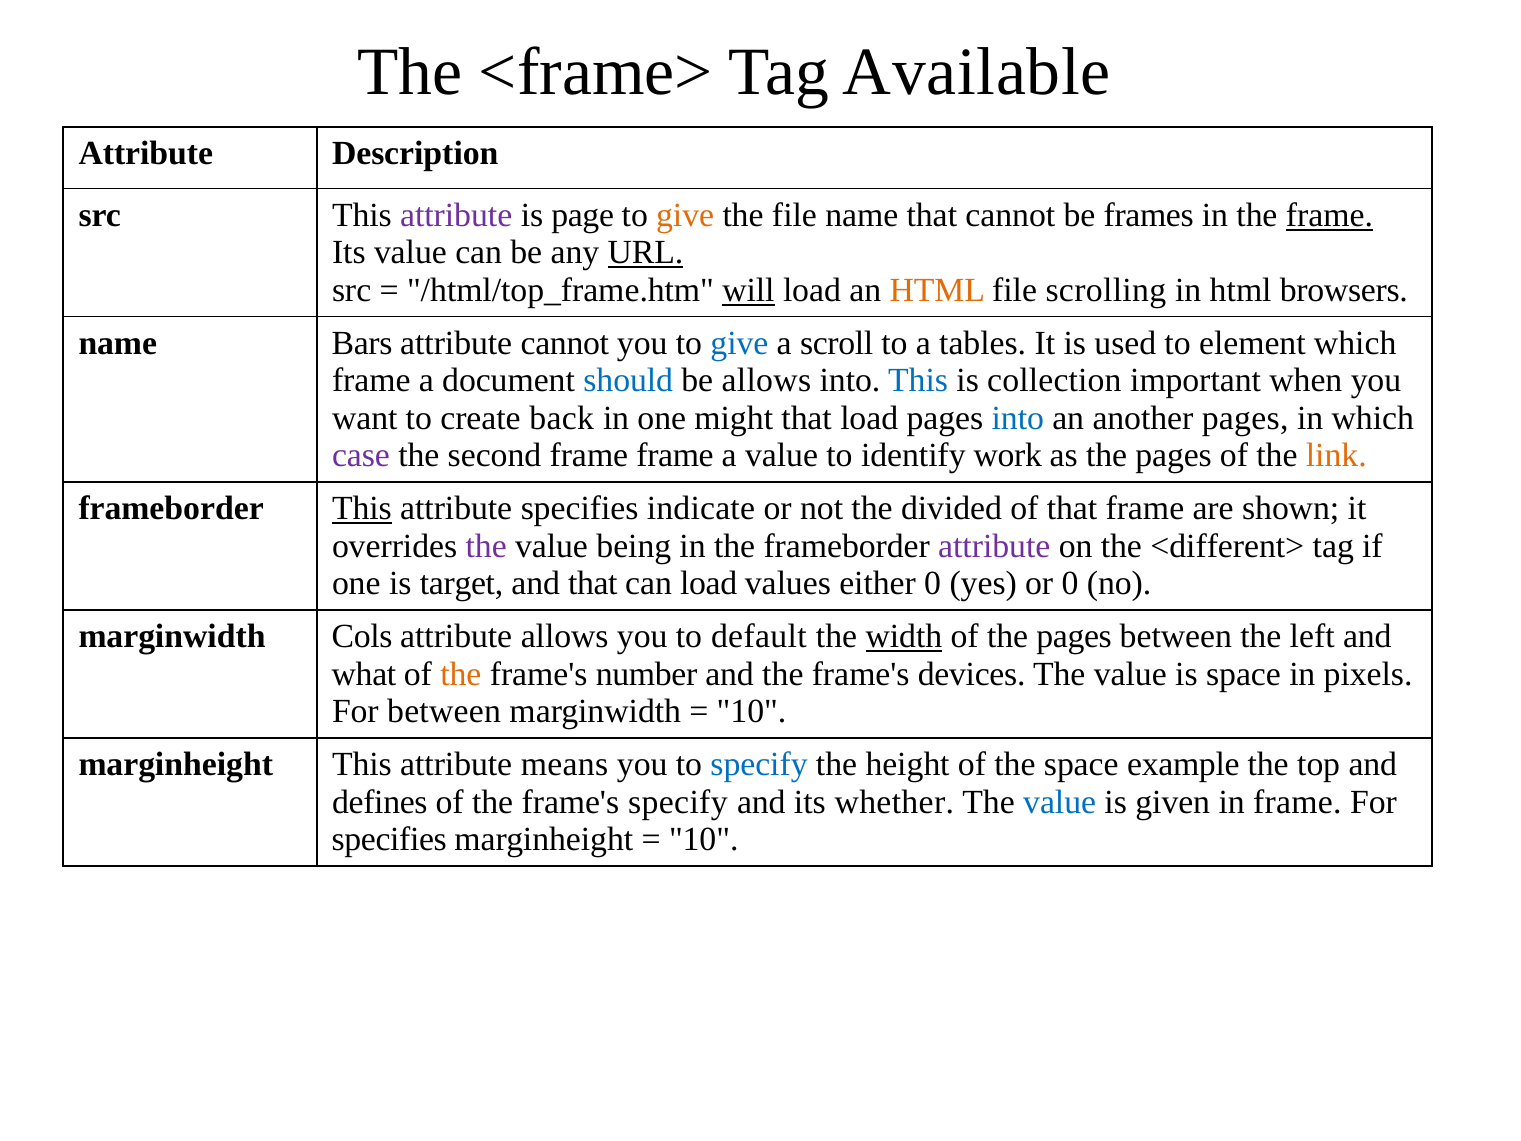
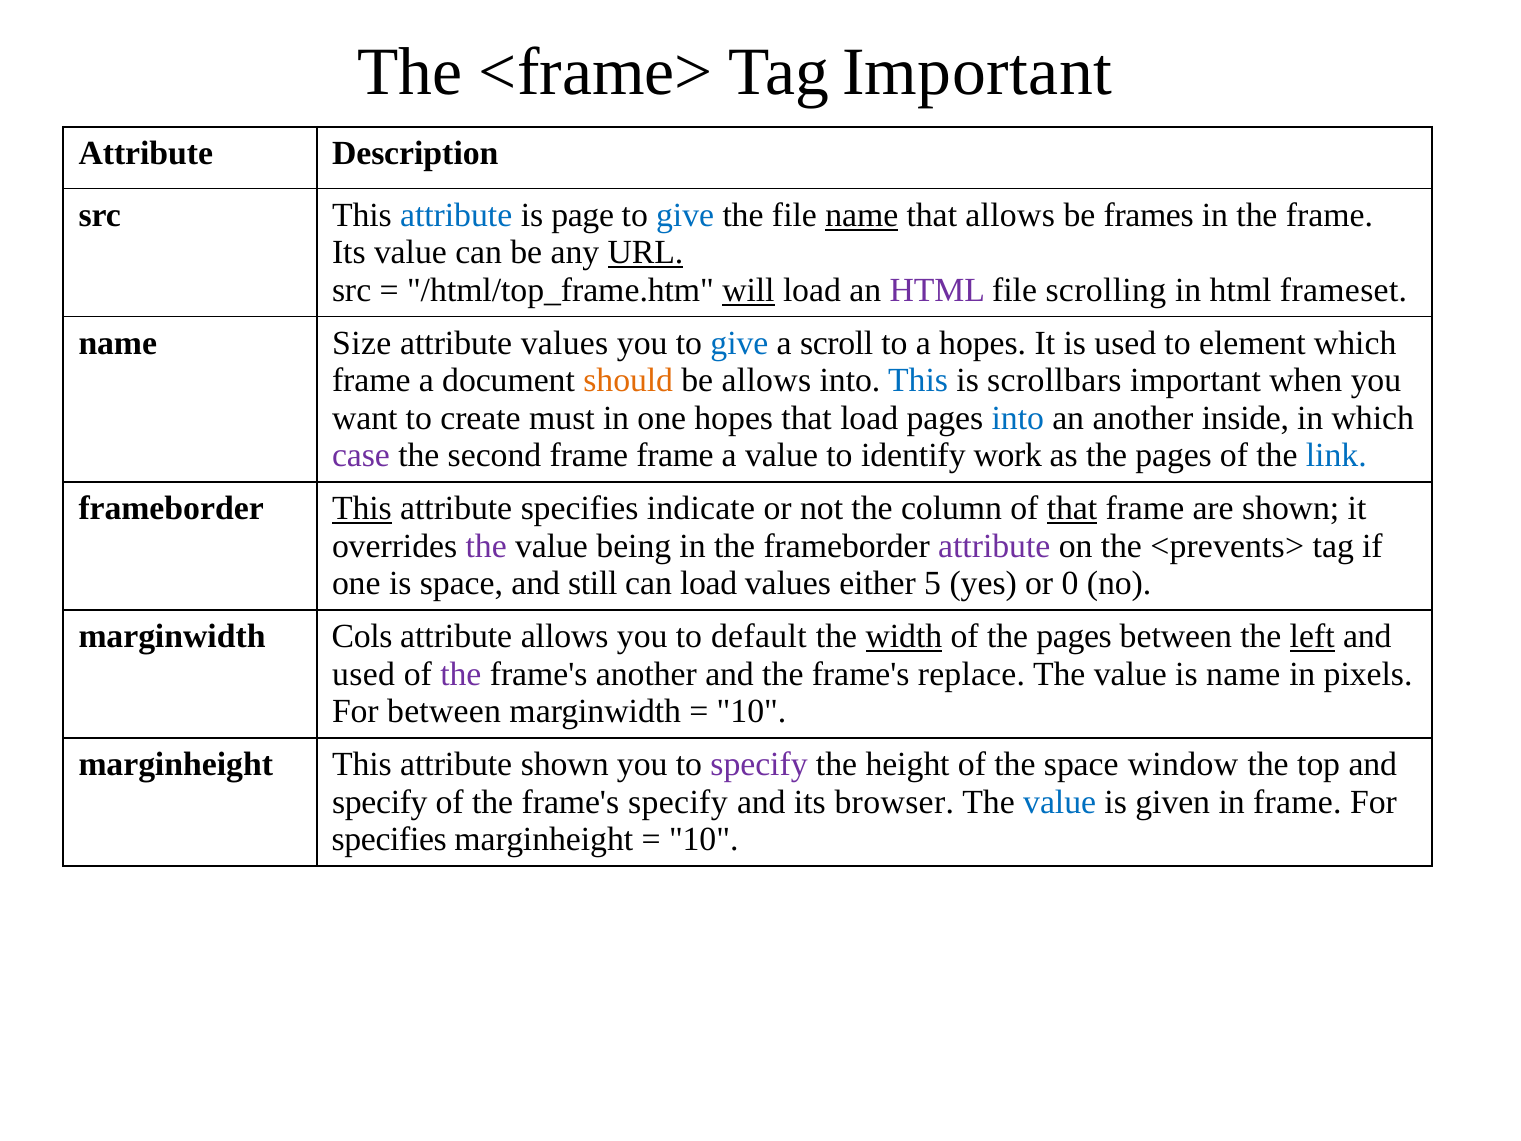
Tag Available: Available -> Important (977, 72)
attribute colour: purple -> blue (456, 215)
give colour: orange -> blue (685, 215)
name underline: none -> present (862, 215)
that cannot: cannot -> allows (1010, 215)
frame underline: present -> none (1329, 215)
HTML colour: orange -> purple (937, 290)
browsers: browsers -> frameset (1344, 290)
Bars: Bars -> Size (362, 343)
attribute cannot: cannot -> values (565, 343)
a tables: tables -> hopes (983, 343)
should colour: blue -> orange (628, 381)
collection: collection -> scrollbars (1054, 381)
back: back -> must (562, 418)
one might: might -> hopes (734, 418)
another pages: pages -> inside (1245, 418)
link colour: orange -> blue (1336, 456)
divided: divided -> column (952, 508)
that underline: none -> present (1072, 508)
<different>: <different> -> <prevents> (1227, 546)
is target: target -> space (461, 584)
and that: that -> still (593, 584)
either 0: 0 -> 5 (933, 584)
left underline: none -> present (1312, 636)
what: what -> used (364, 674)
the colour: orange -> purple (461, 674)
frame's number: number -> another (646, 674)
devices: devices -> replace (971, 674)
is space: space -> name (1243, 674)
attribute means: means -> shown (565, 764)
specify colour: blue -> purple (759, 764)
example: example -> window (1183, 764)
defines: defines -> specify (380, 802)
whether: whether -> browser (894, 802)
